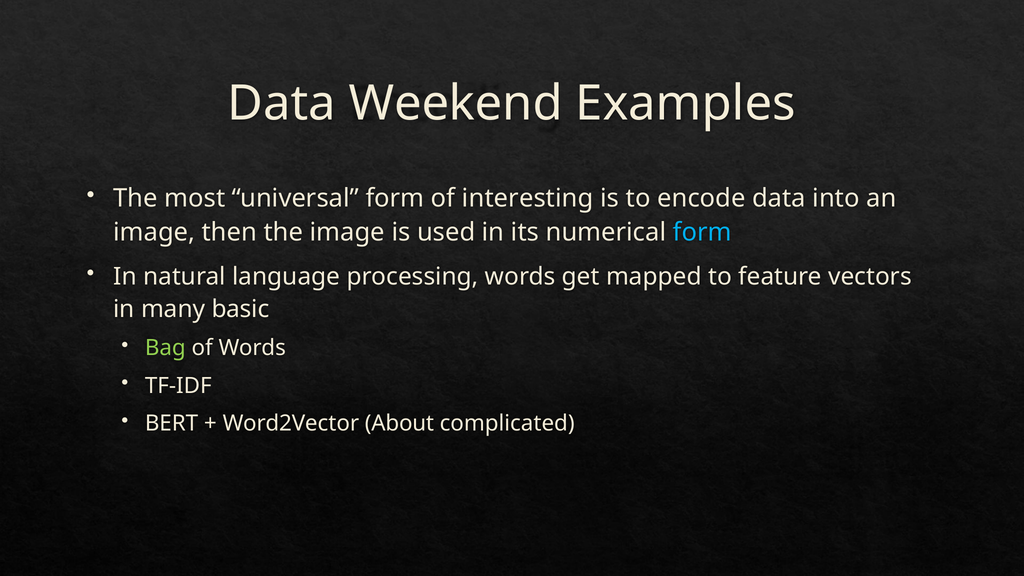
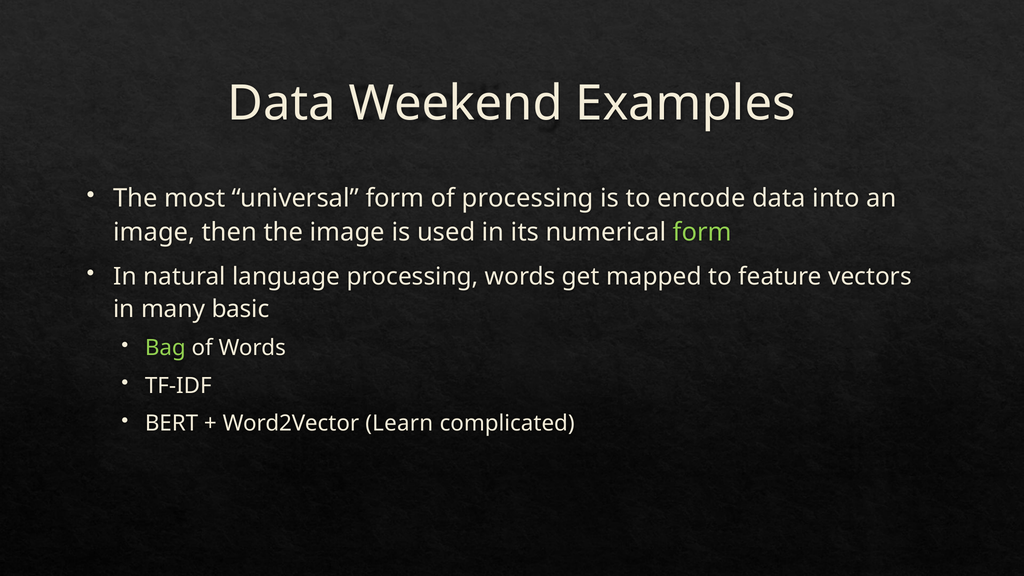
of interesting: interesting -> processing (528, 198)
form colour: light blue -> light green (702, 232)
About: About -> Learn (399, 423)
